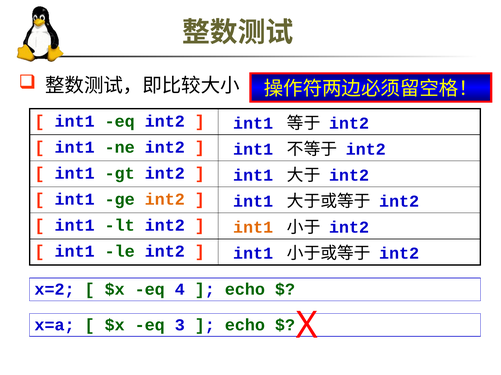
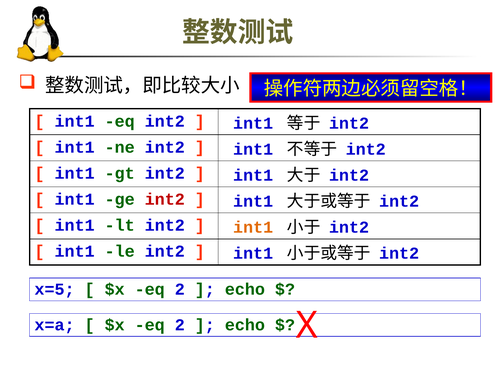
int2 colour: orange -> red (165, 200)
x=2: x=2 -> x=5 (55, 290)
4: 4 -> 2 (180, 290)
3: 3 -> 2 (180, 326)
